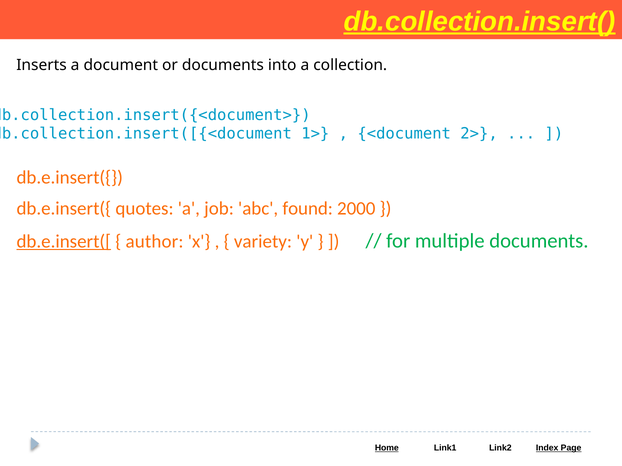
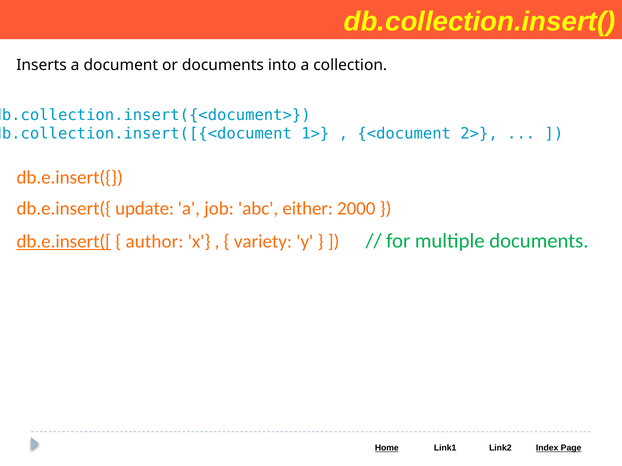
db.collection.insert( underline: present -> none (480, 22)
quotes: quotes -> update (145, 209)
found: found -> either (308, 209)
